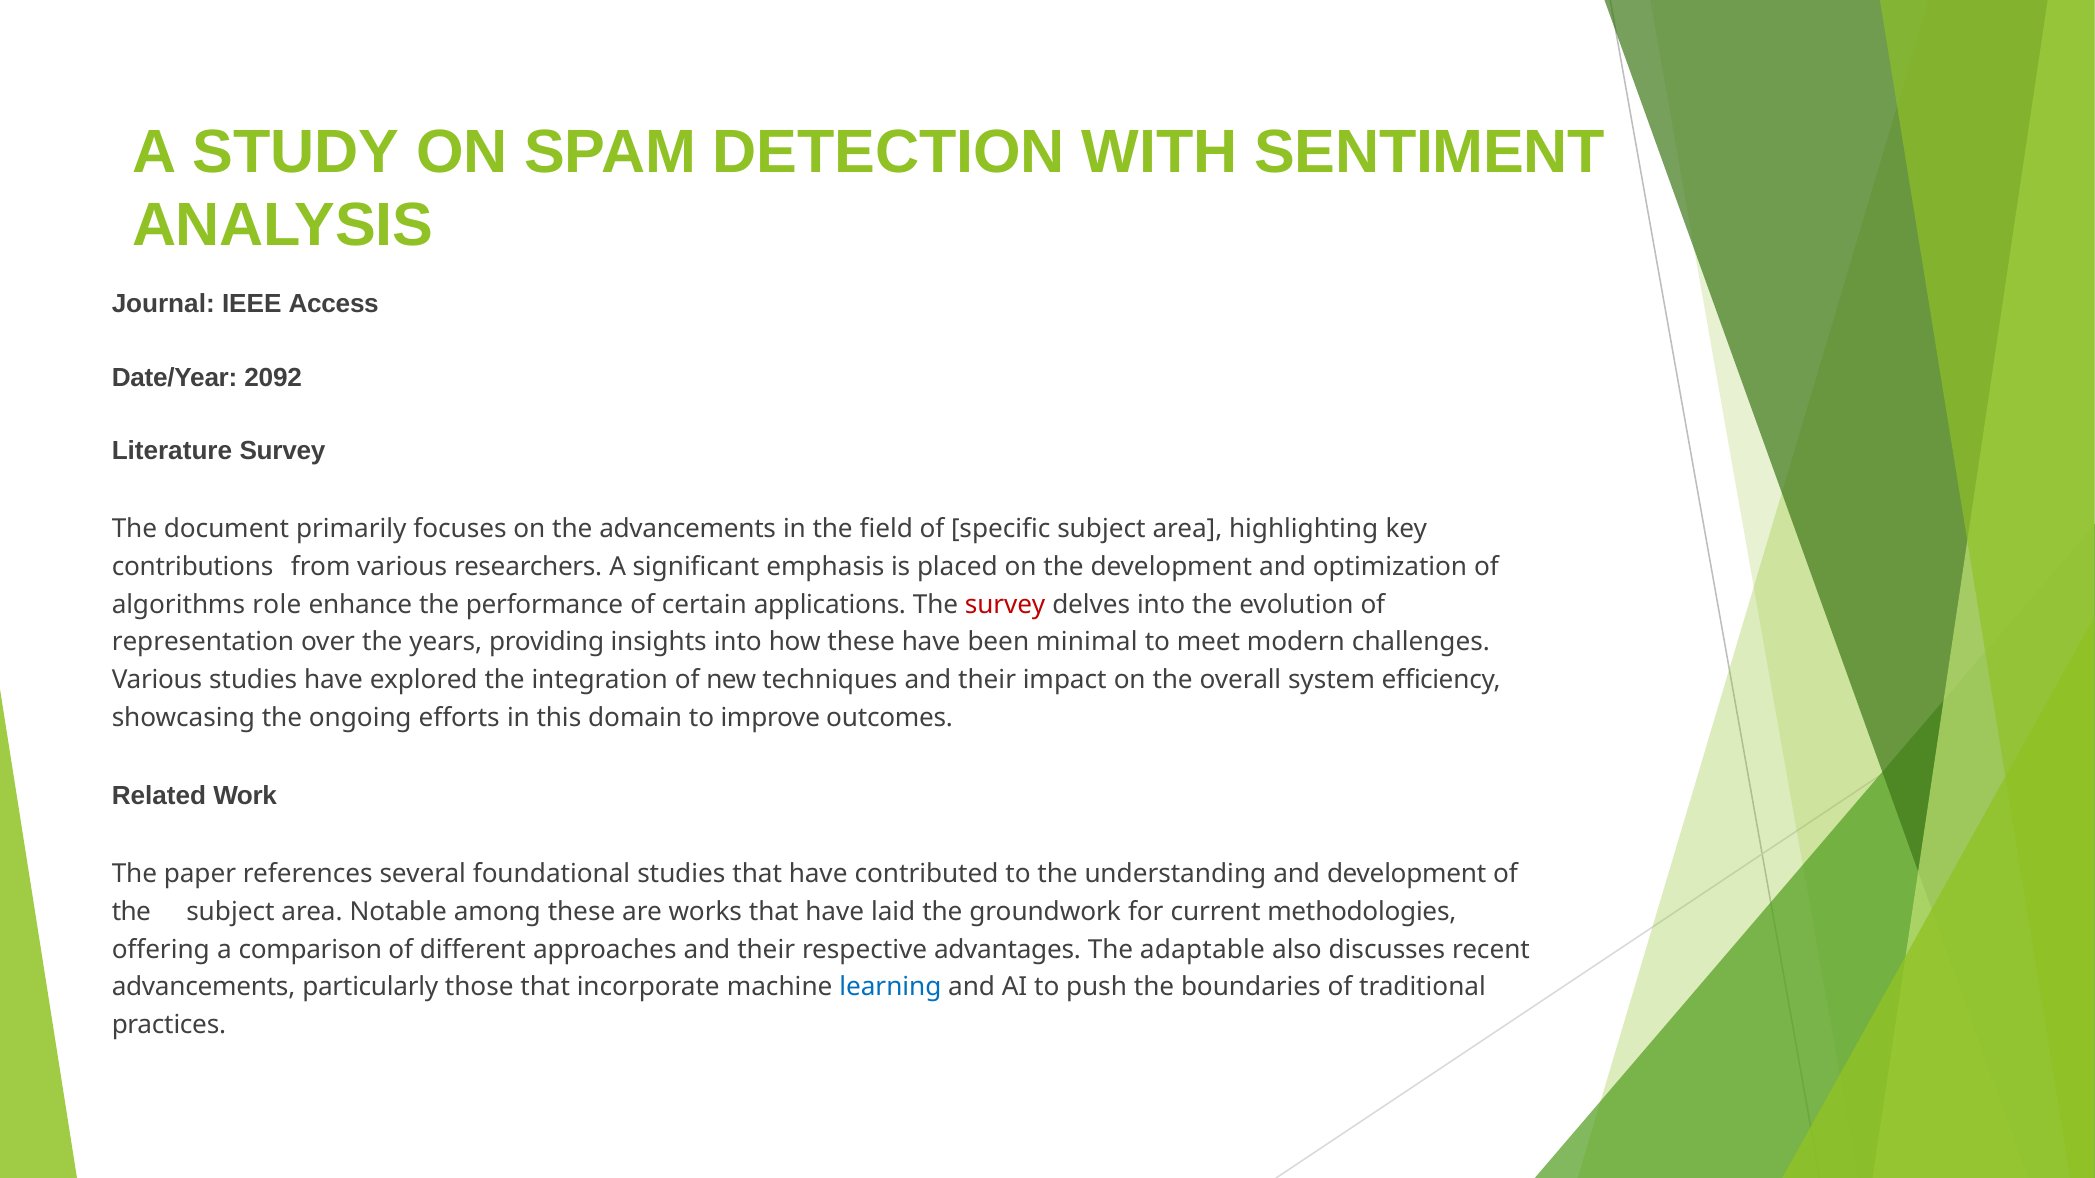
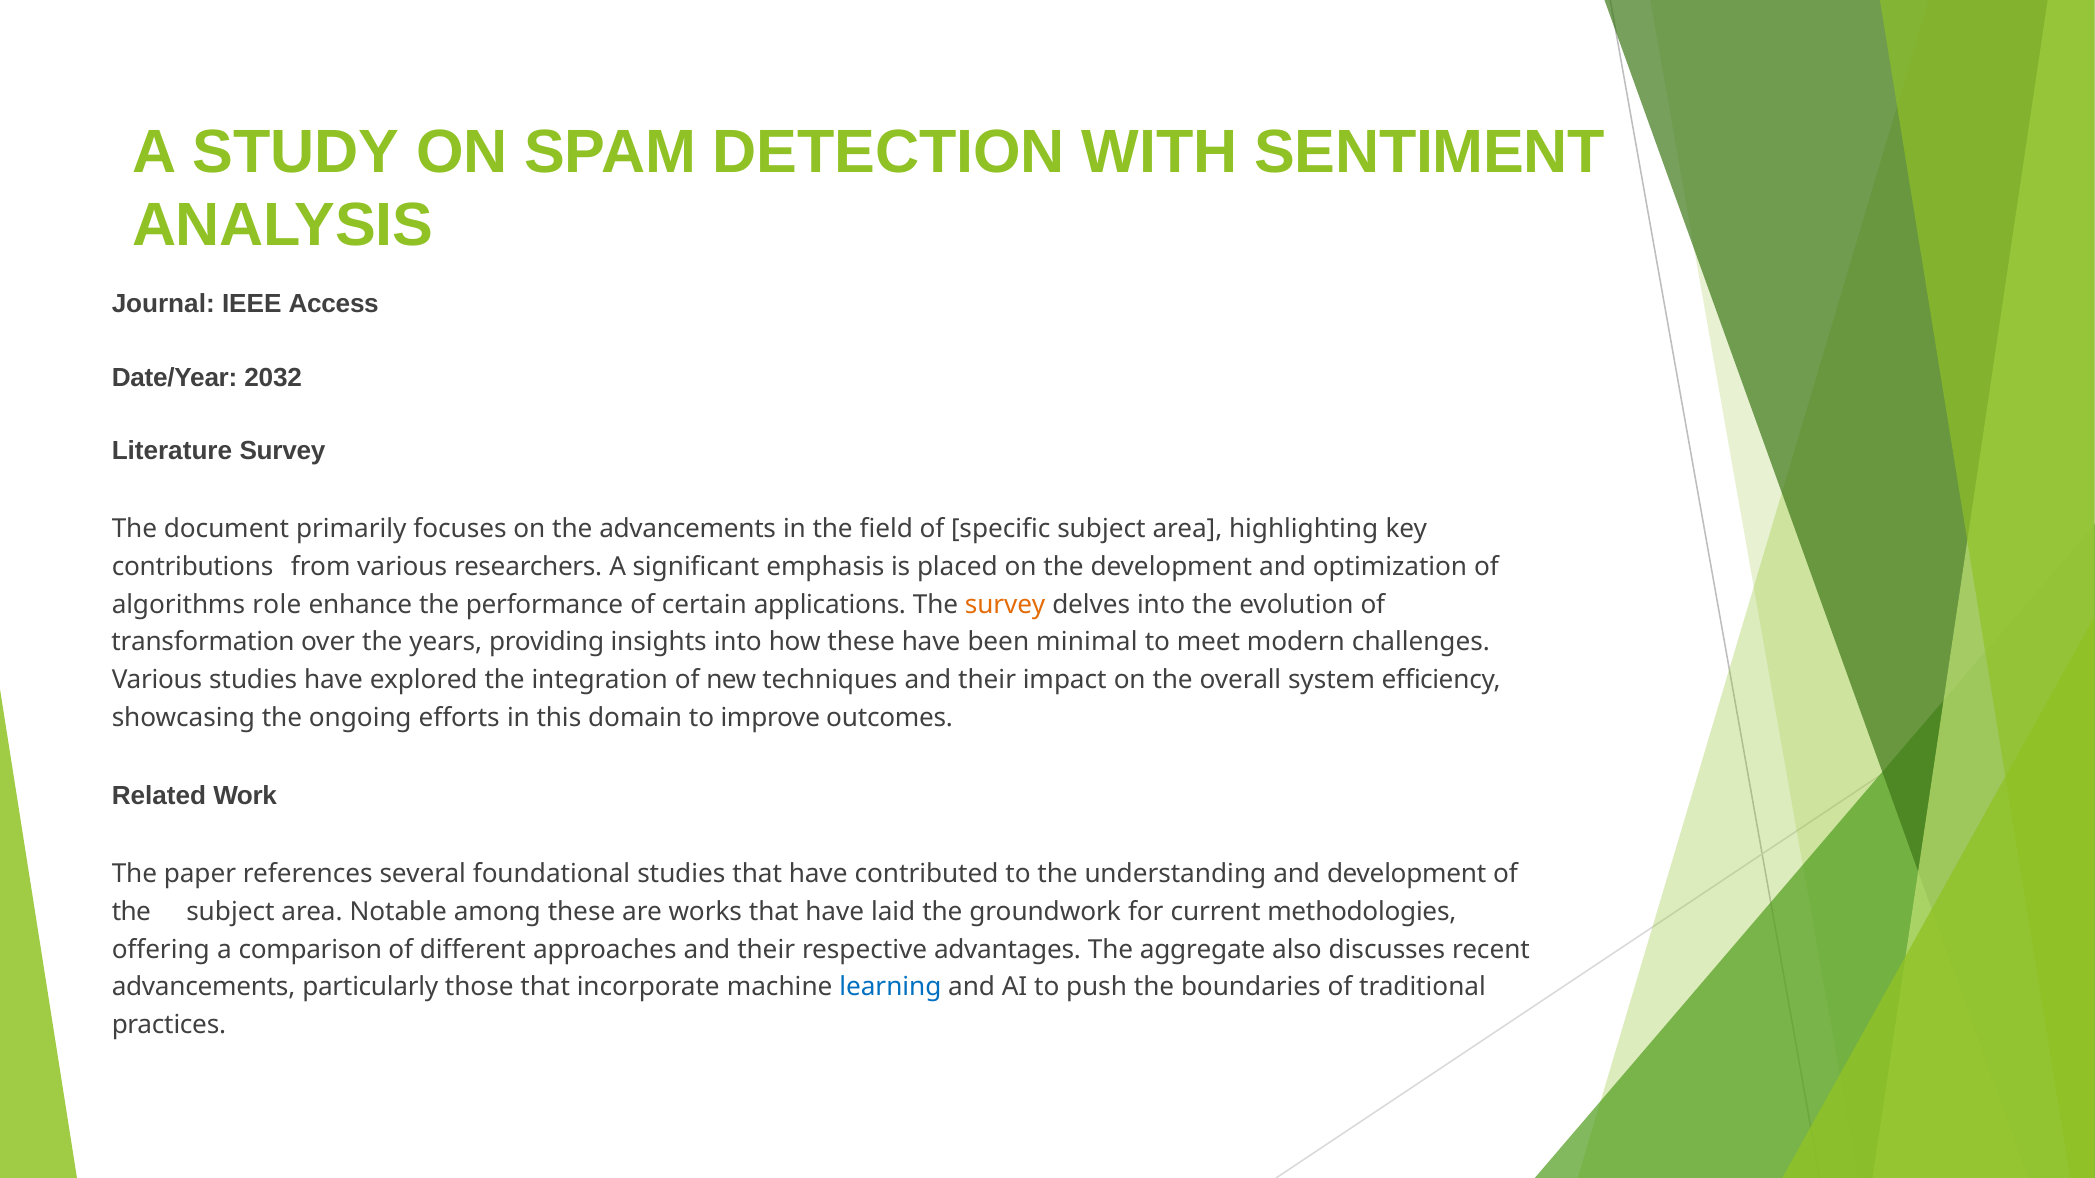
2092: 2092 -> 2032 (273, 378)
survey colour: red -> orange (1005, 605)
representation: representation -> transformation (203, 642)
adaptable: adaptable -> aggregate (1203, 950)
